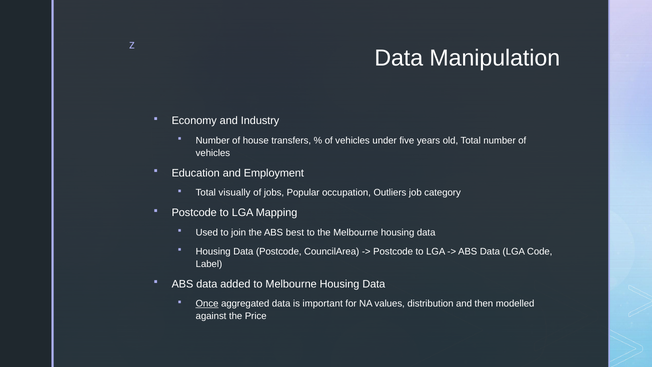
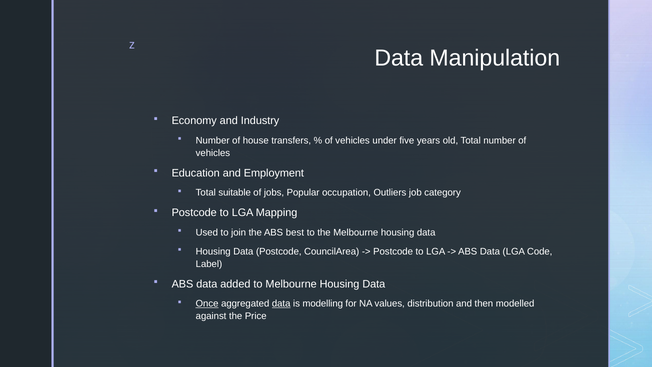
visually: visually -> suitable (235, 193)
data underline: none -> present (281, 303)
important: important -> modelling (323, 303)
